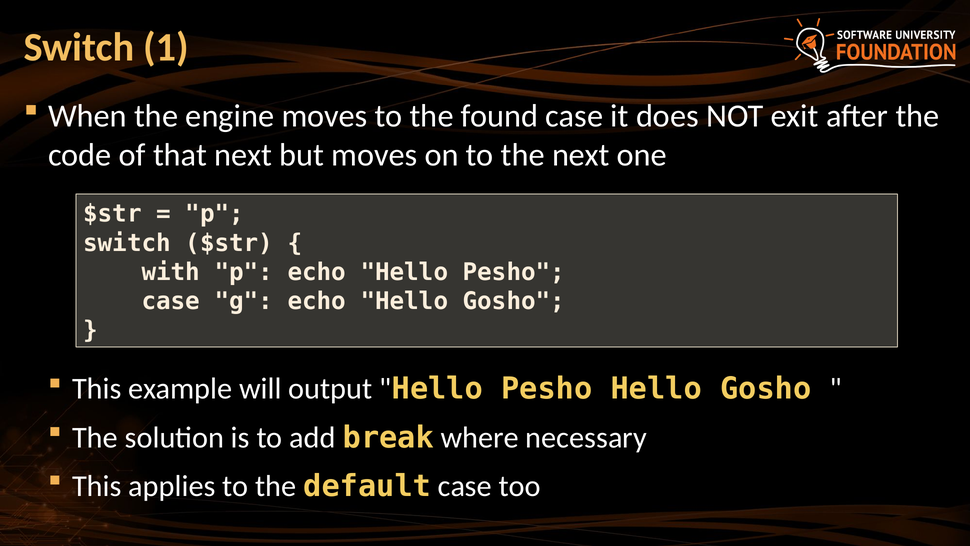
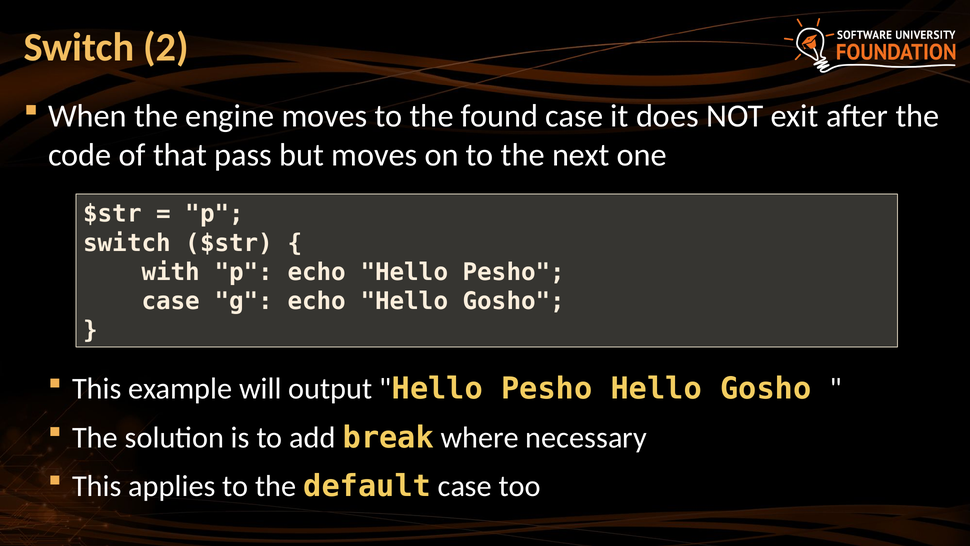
1: 1 -> 2 (166, 47)
that next: next -> pass (243, 155)
